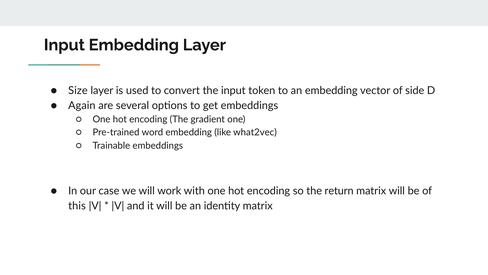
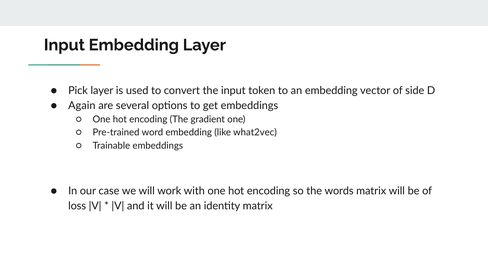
Size: Size -> Pick (78, 91)
return: return -> words (339, 191)
this: this -> loss (77, 206)
